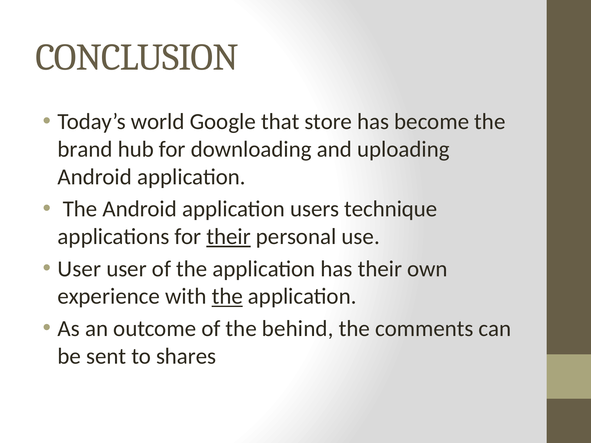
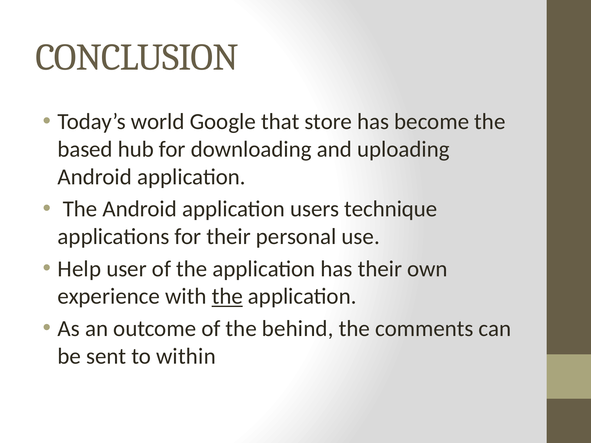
brand: brand -> based (85, 149)
their underline: present -> none (229, 237)
User: User -> Help (79, 269)
shares: shares -> within (186, 356)
